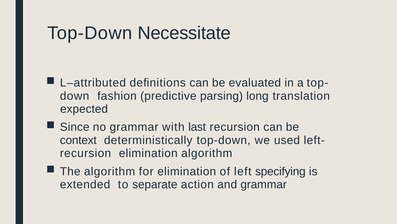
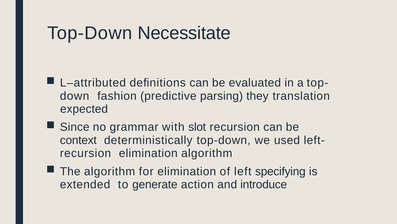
long: long -> they (257, 96)
last: last -> slot (197, 127)
separate: separate -> generate (155, 184)
and grammar: grammar -> introduce (264, 184)
